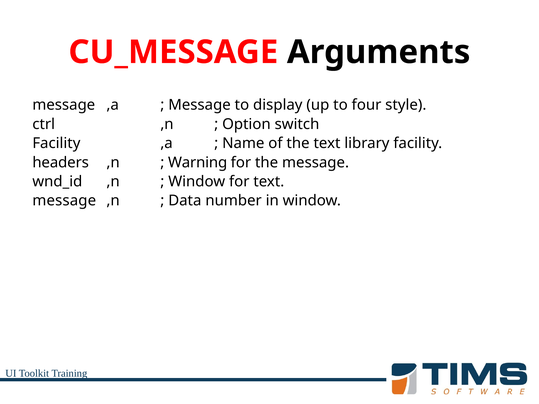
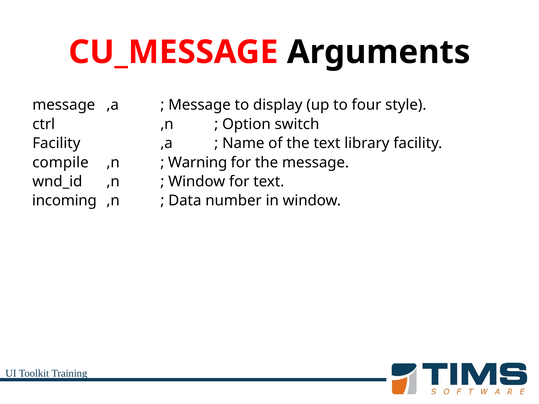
headers: headers -> compile (60, 163)
message: message -> incoming (64, 201)
